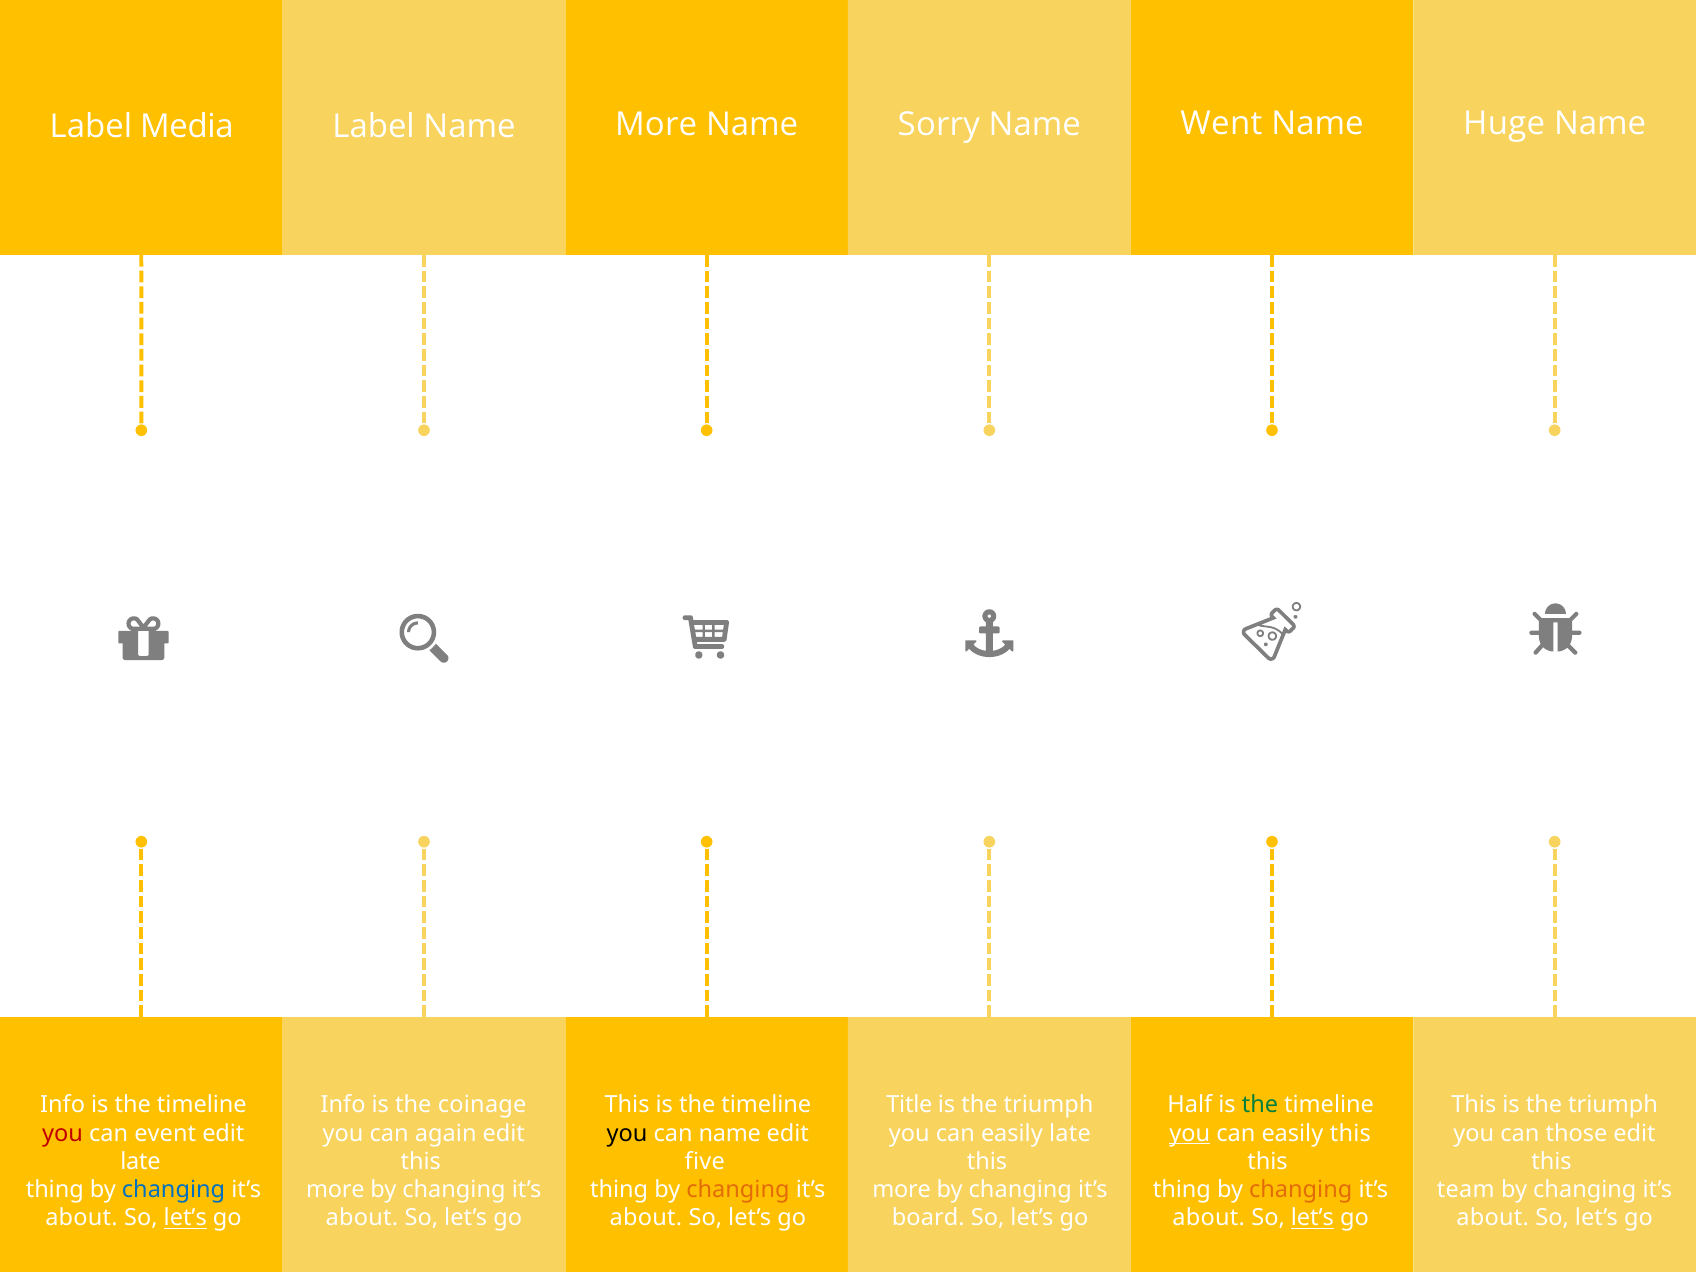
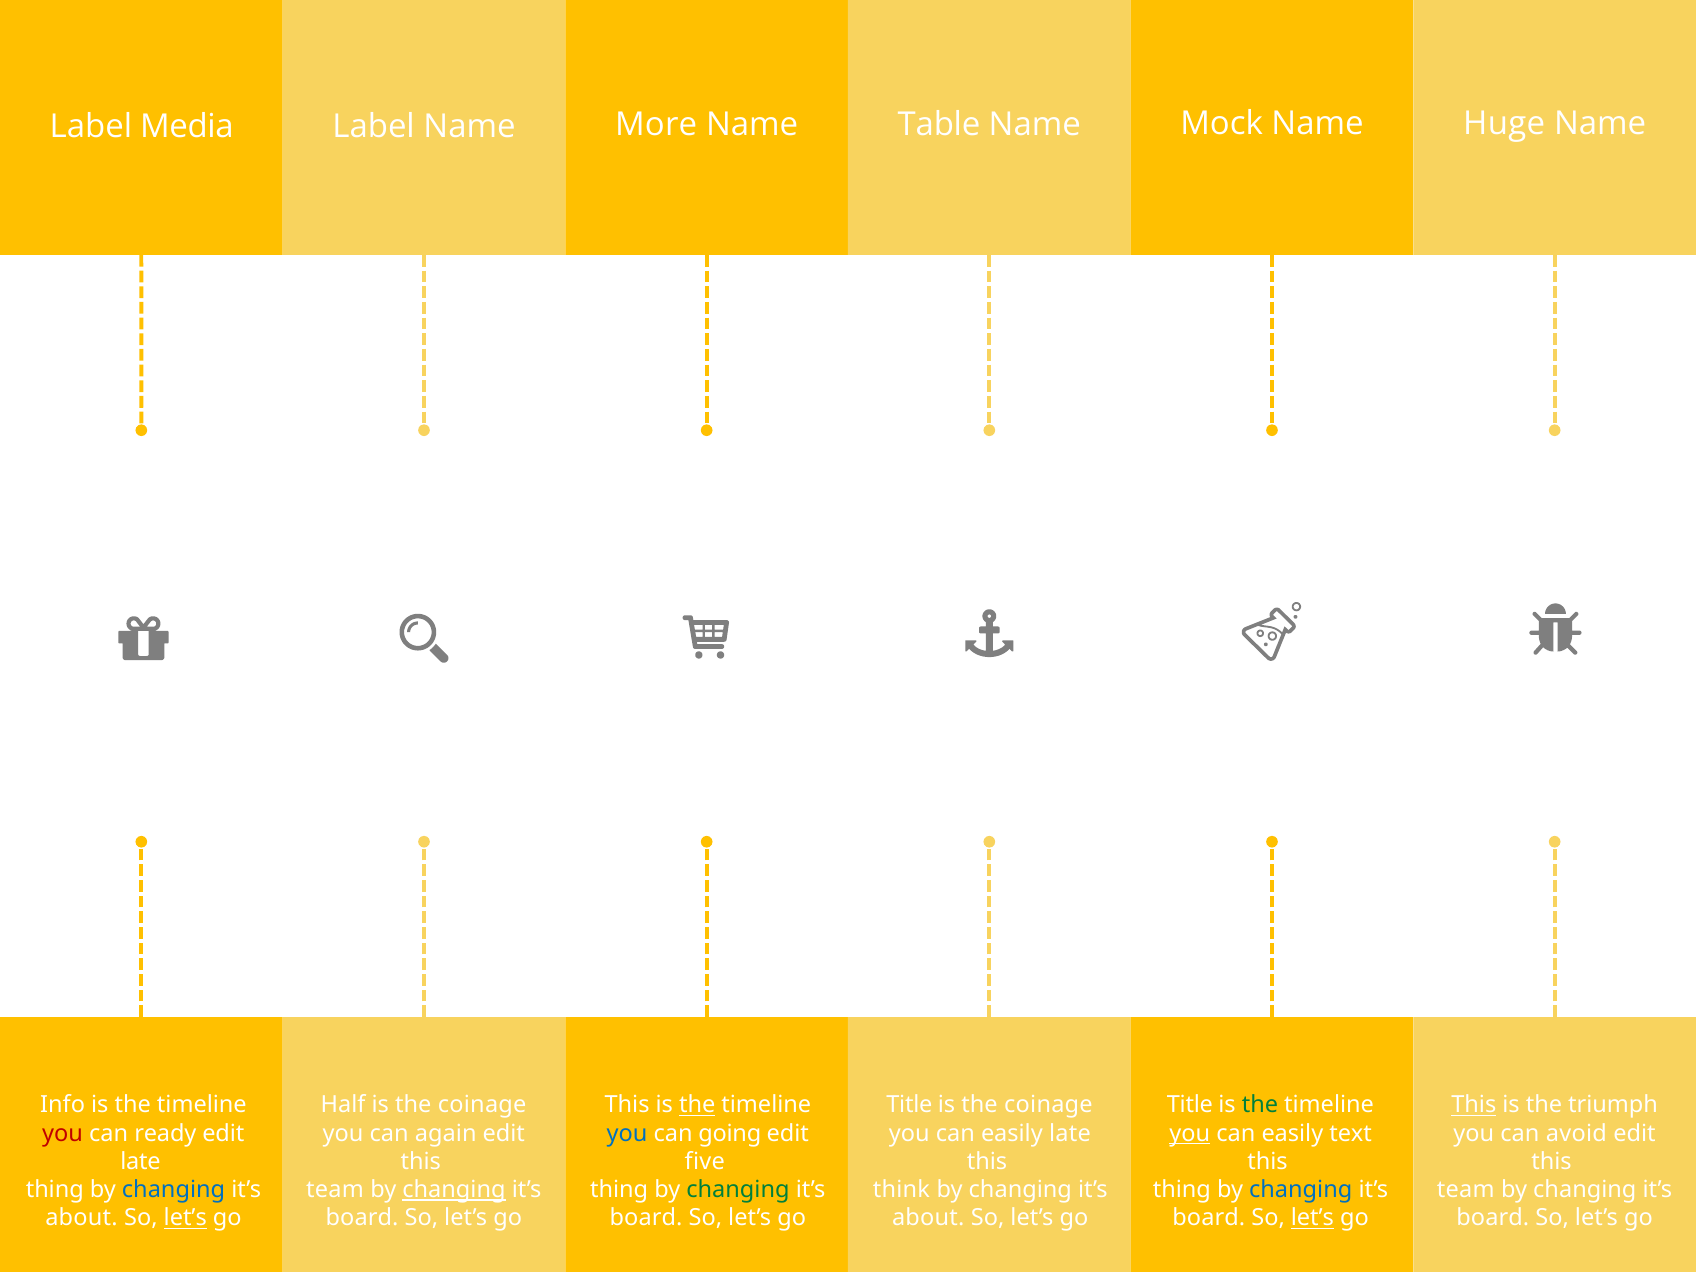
Sorry: Sorry -> Table (939, 125)
Went: Went -> Mock (1222, 123)
Info: Info -> Half (343, 1105)
the underline: none -> present (697, 1105)
triumph: triumph -> coinage (1048, 1105)
Half: Half -> Title (1190, 1105)
This underline: none -> present (1474, 1105)
event: event -> ready (165, 1133)
you colour: black -> blue (627, 1133)
can name: name -> going (730, 1133)
easily this: this -> text (1351, 1133)
those: those -> avoid (1576, 1133)
more: more -> team (335, 1190)
changing underline: none -> present (454, 1190)
changing colour: orange -> green (738, 1190)
more: more -> think (901, 1190)
changing colour: orange -> blue (1301, 1190)
about: about -> board (362, 1218)
about: about -> board (646, 1218)
board: board -> about (928, 1218)
about: about -> board (1209, 1218)
about: about -> board (1493, 1218)
